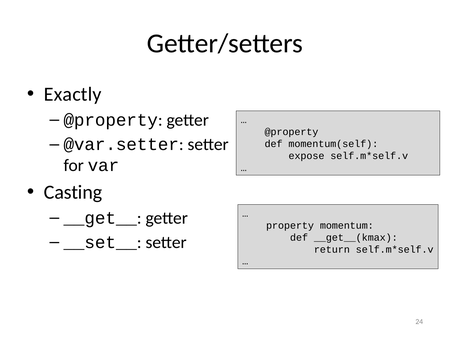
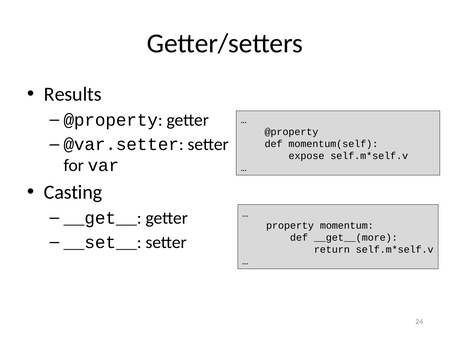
Exactly: Exactly -> Results (73, 94)
__get__(kmax: __get__(kmax -> __get__(more (356, 238)
